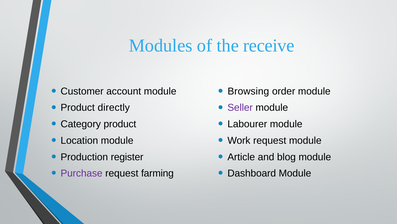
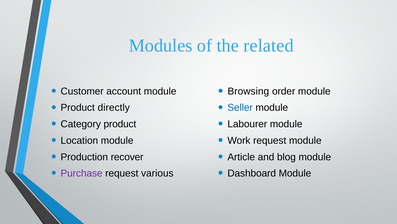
receive: receive -> related (269, 45)
Seller colour: purple -> blue (240, 107)
register: register -> recover (127, 156)
farming: farming -> various (157, 173)
